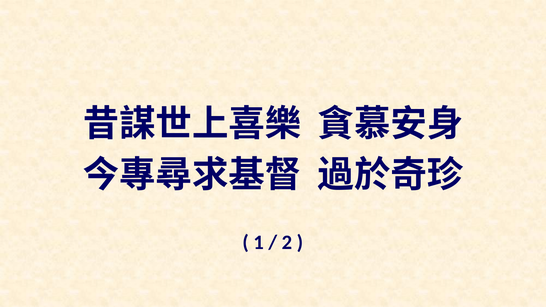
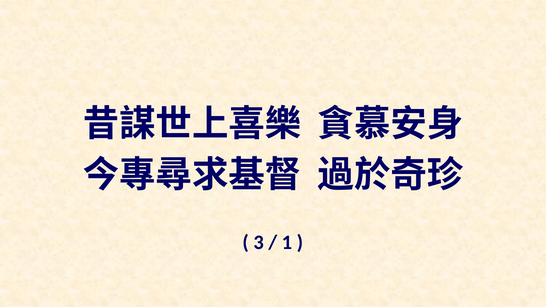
1: 1 -> 3 (259, 242)
2: 2 -> 1 (287, 242)
